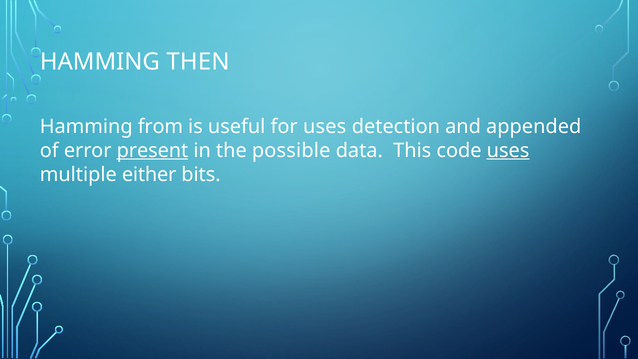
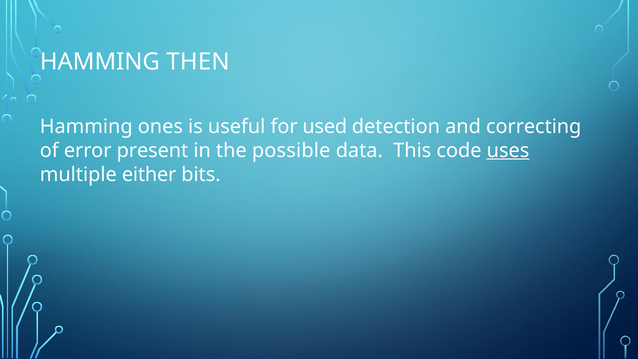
from: from -> ones (160, 127)
for uses: uses -> used (325, 127)
appended: appended -> correcting (534, 127)
present underline: present -> none (152, 150)
